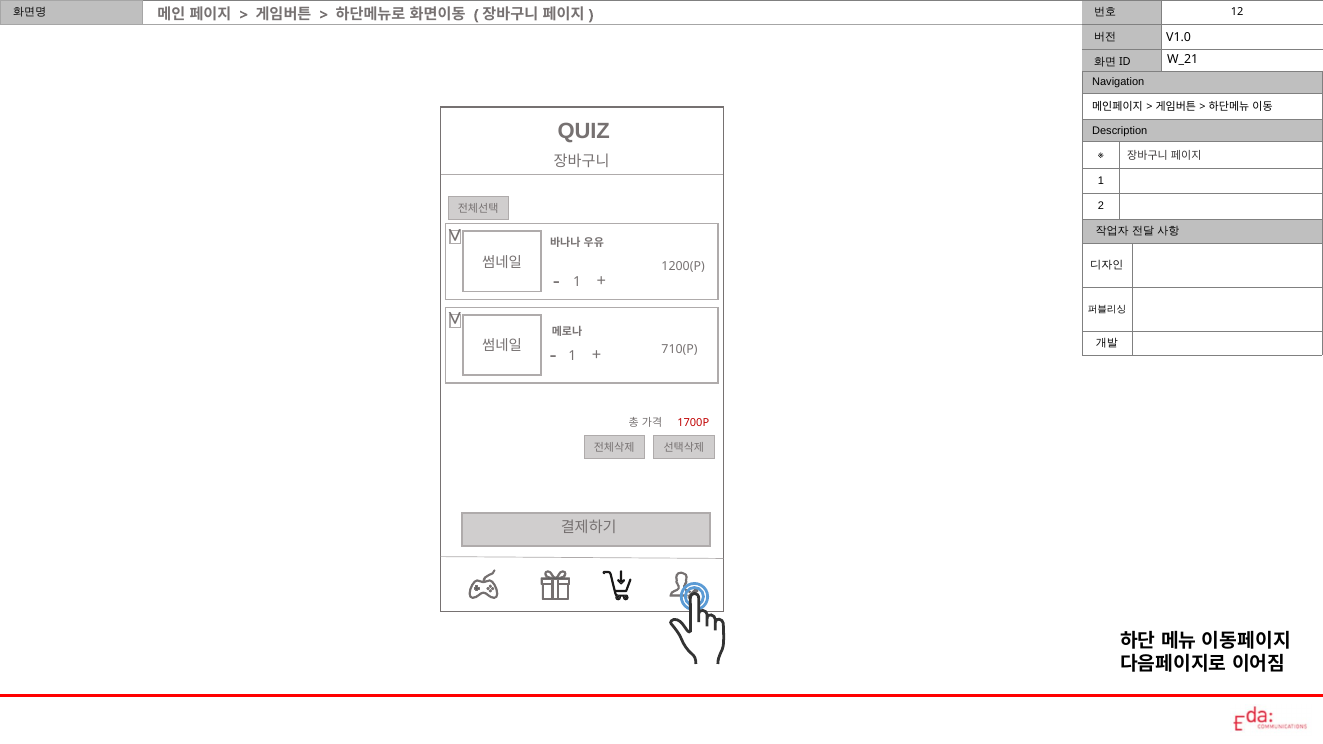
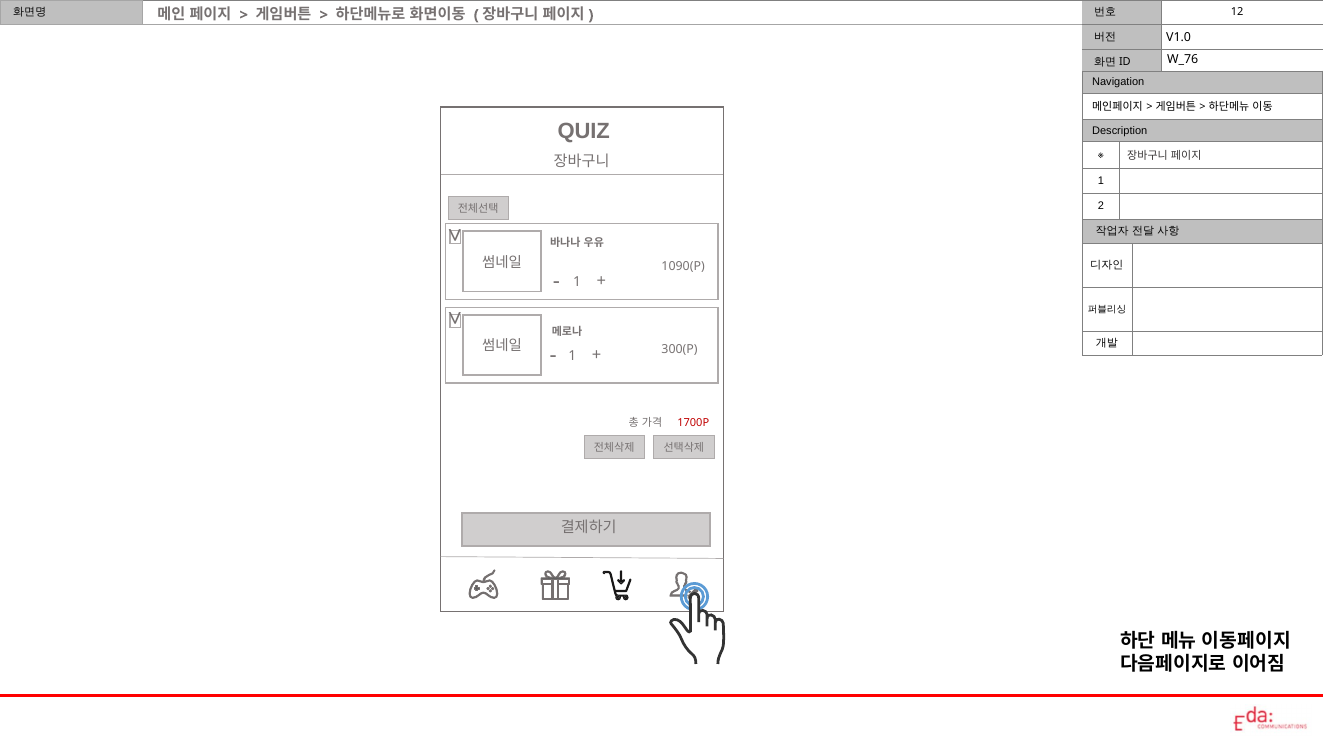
W_21: W_21 -> W_76 (1183, 60)
1200(P: 1200(P -> 1090(P (683, 266)
710(P: 710(P -> 300(P (680, 350)
